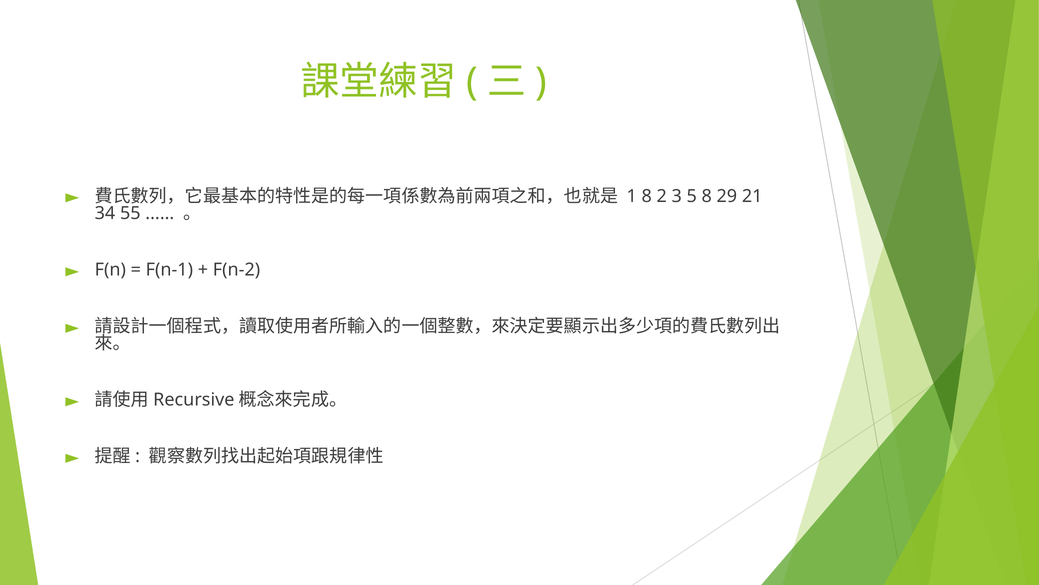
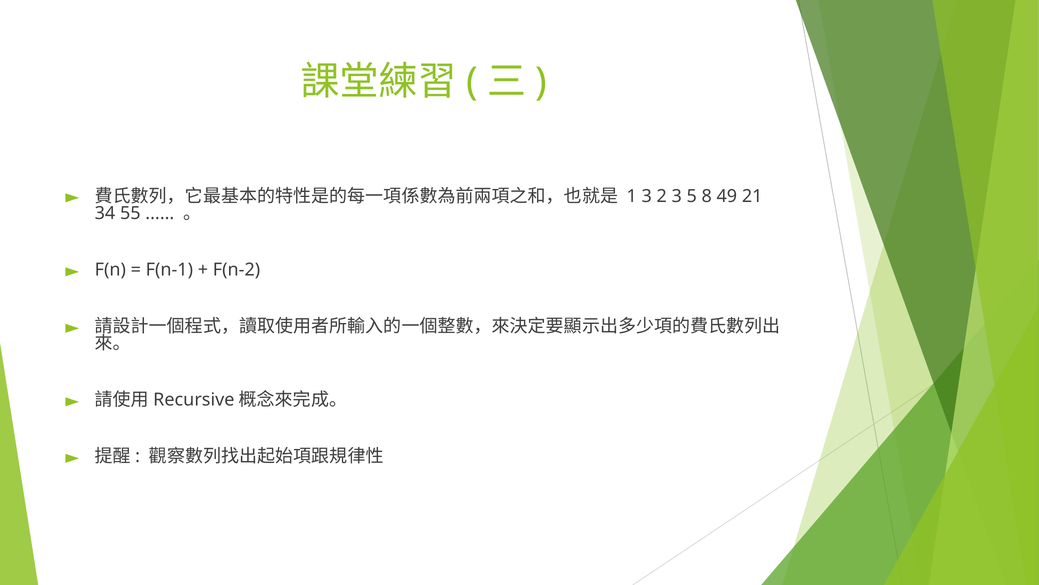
1 8: 8 -> 3 (647, 196)
29: 29 -> 49 (727, 196)
